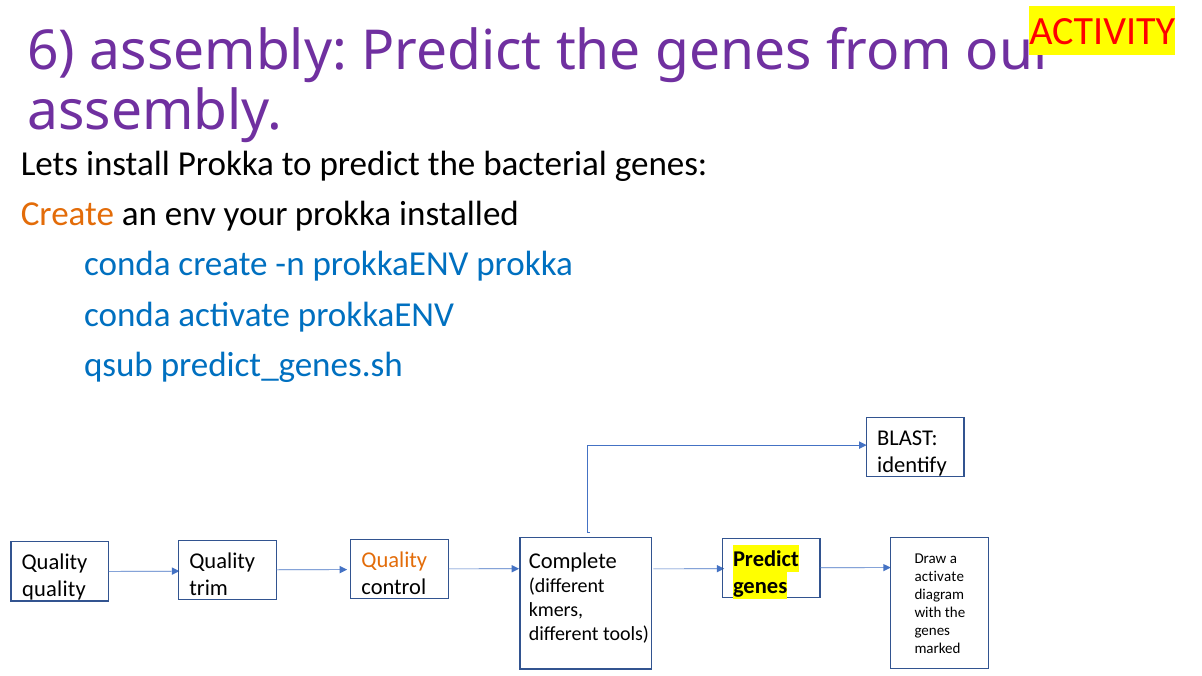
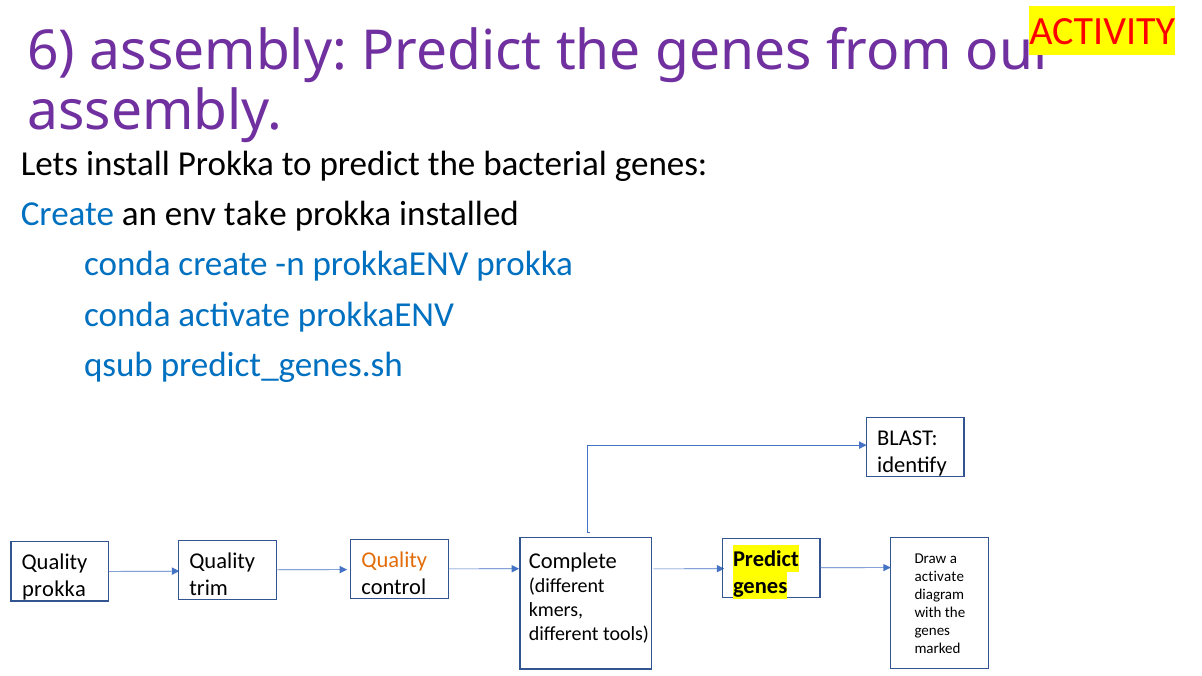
Create colour: orange -> blue (68, 214)
your: your -> take (255, 214)
quality: quality -> prokka (54, 589)
